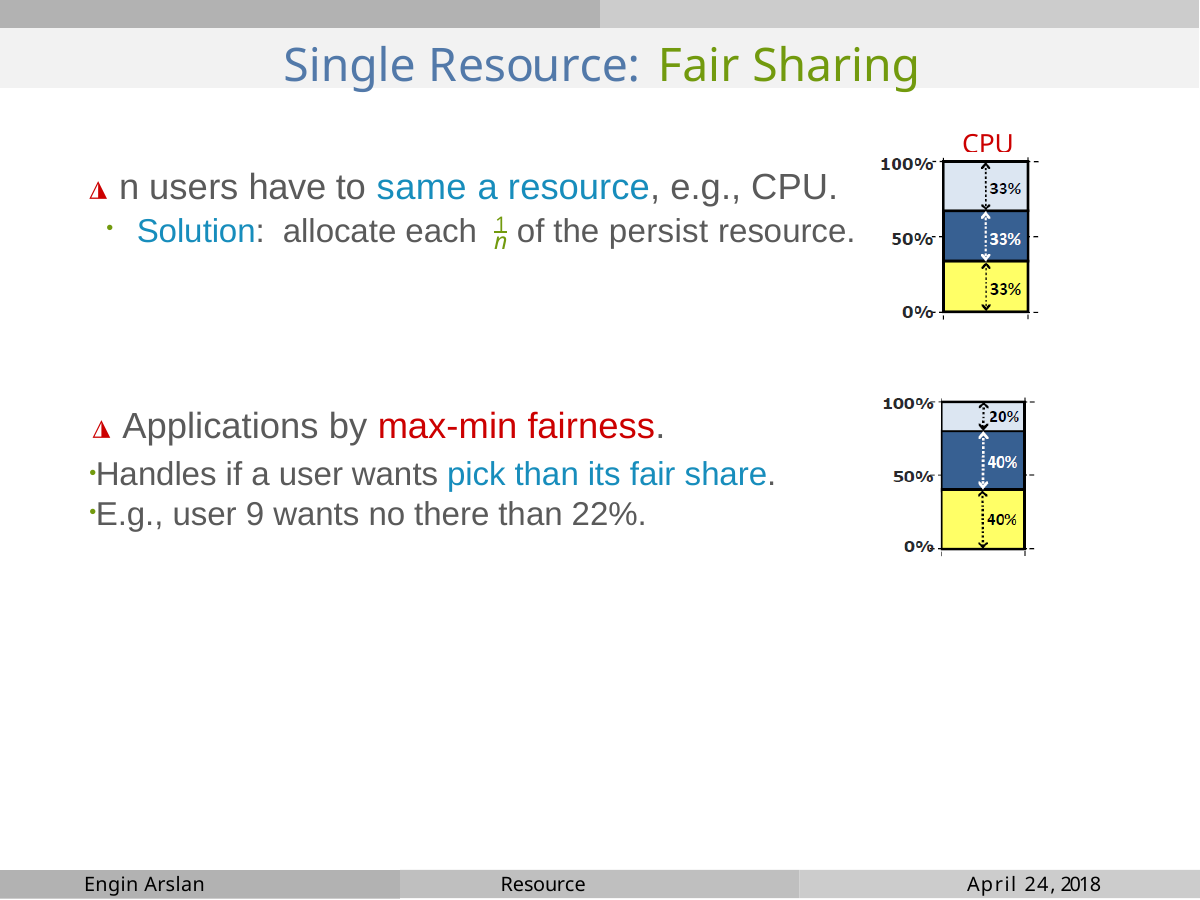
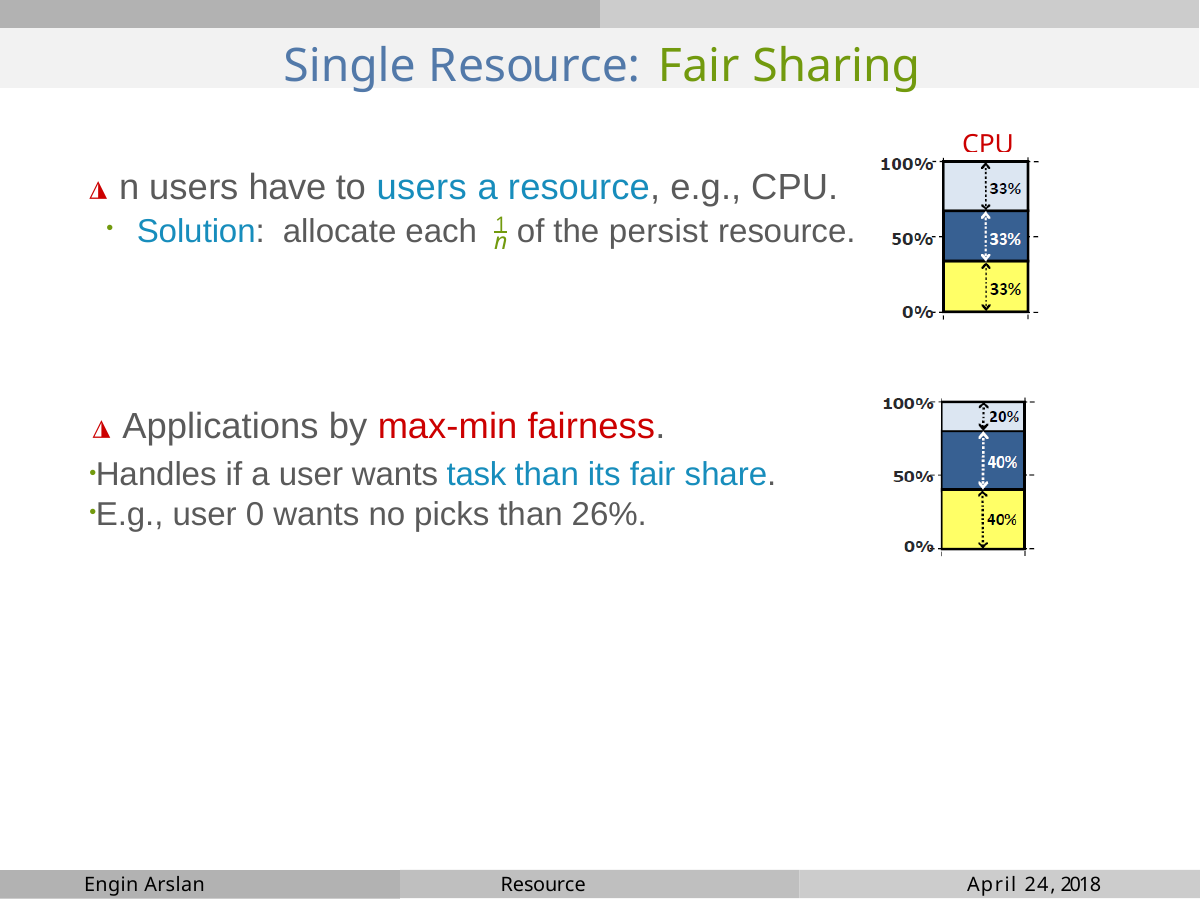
to same: same -> users (422, 187)
pick: pick -> task (477, 475)
9: 9 -> 0 (255, 515)
there: there -> picks (452, 515)
22%: 22% -> 26% (609, 515)
